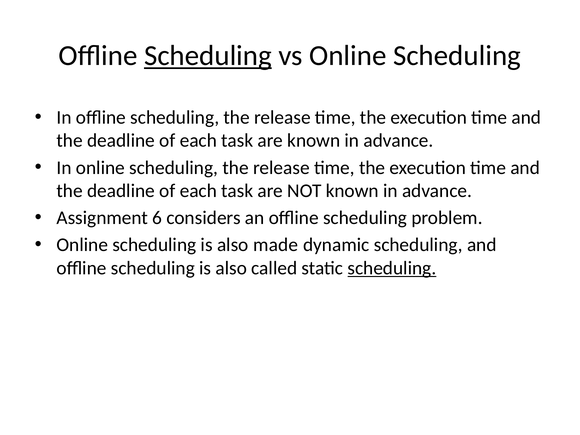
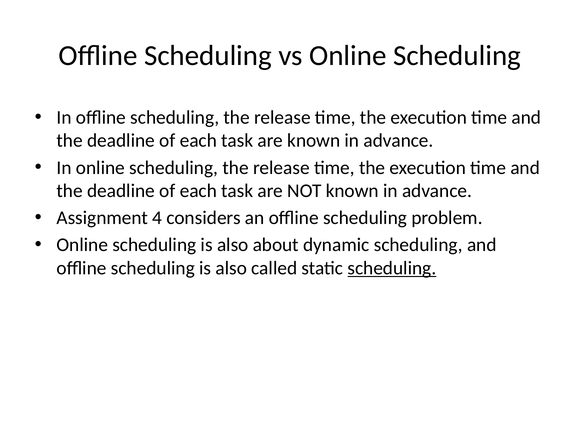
Scheduling underline: present -> none (208, 56)
6: 6 -> 4 (157, 218)
made: made -> about (276, 245)
